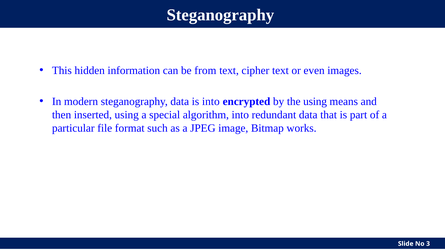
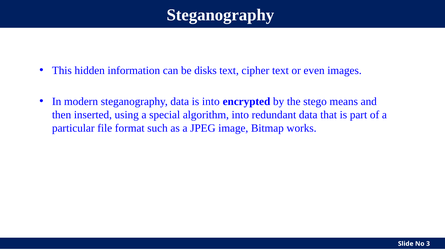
from: from -> disks (206, 71)
the using: using -> stego (315, 102)
